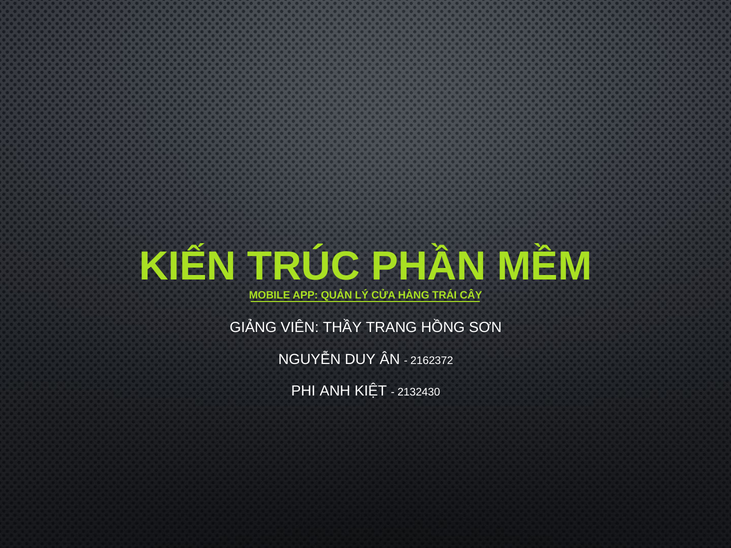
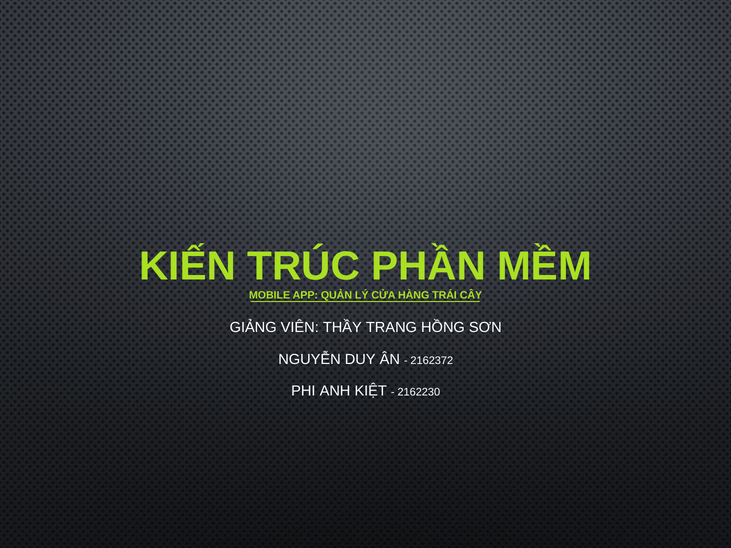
2132430: 2132430 -> 2162230 (419, 392)
